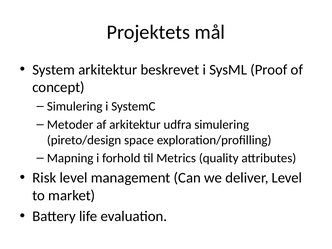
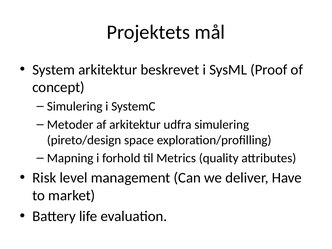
deliver Level: Level -> Have (287, 178)
